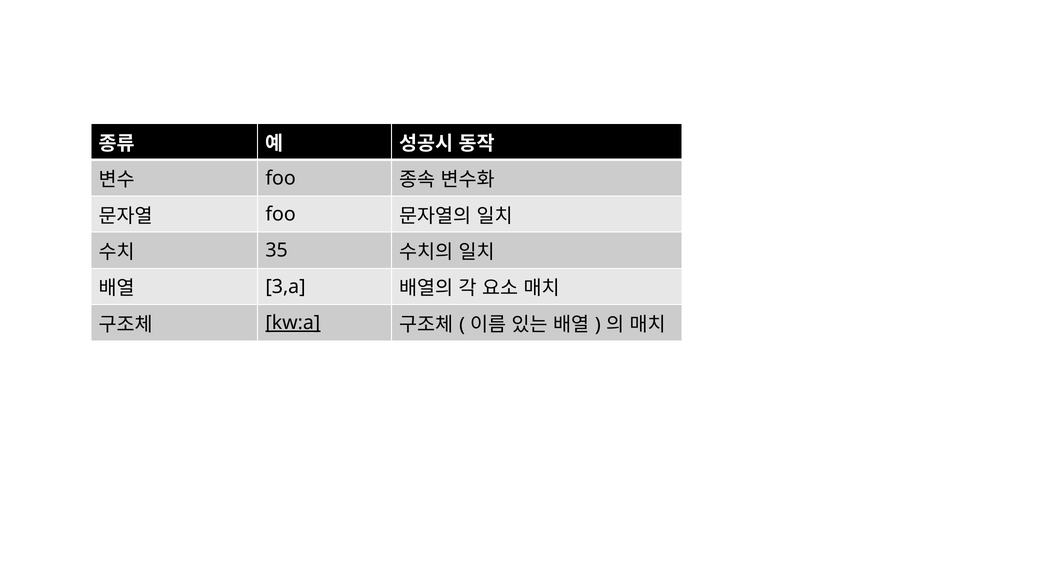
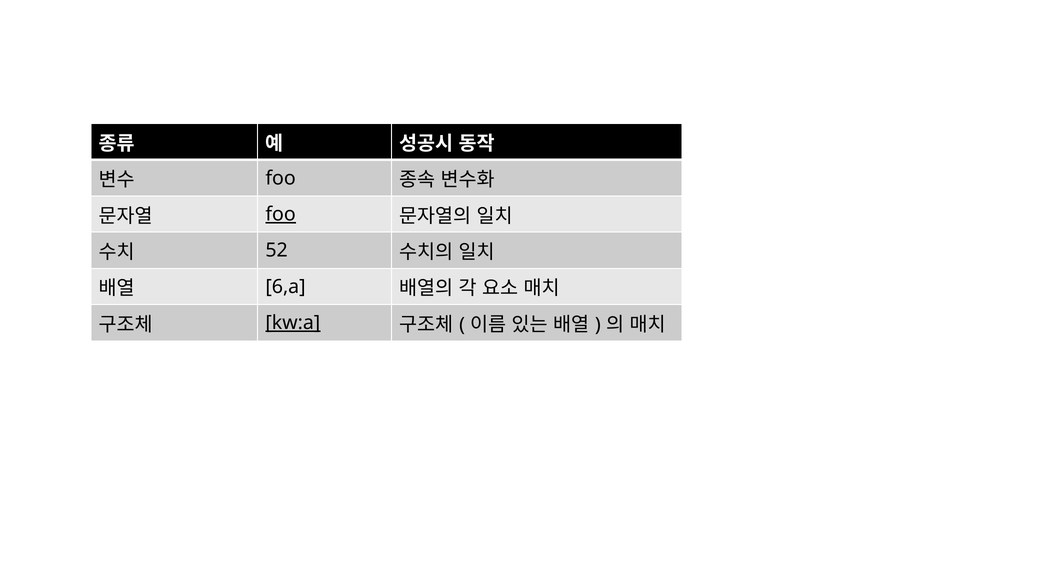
foo underline: none -> present (281, 214)
35: 35 -> 52 (277, 251)
3,a: 3,a -> 6,a (286, 287)
